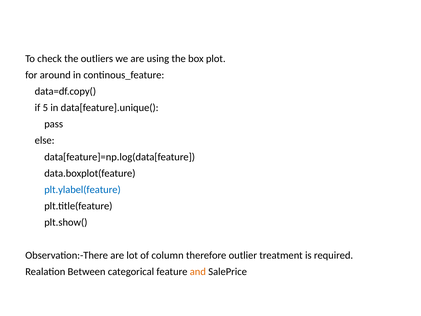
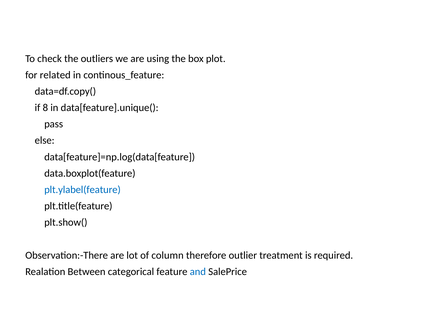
around: around -> related (55, 75)
5: 5 -> 8 (45, 108)
and colour: orange -> blue (198, 271)
